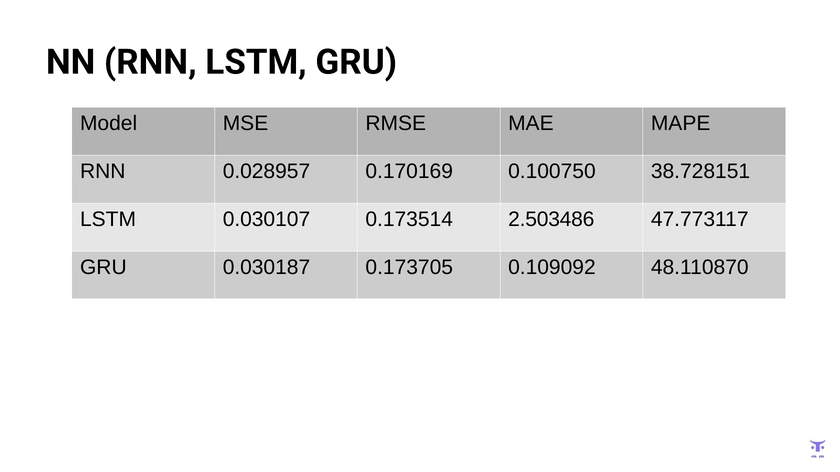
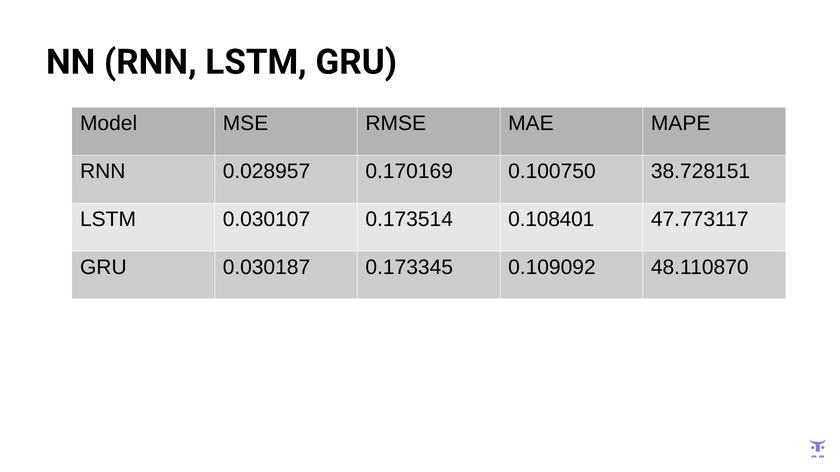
2.503486: 2.503486 -> 0.108401 (551, 219)
0.173705: 0.173705 -> 0.173345 (409, 267)
